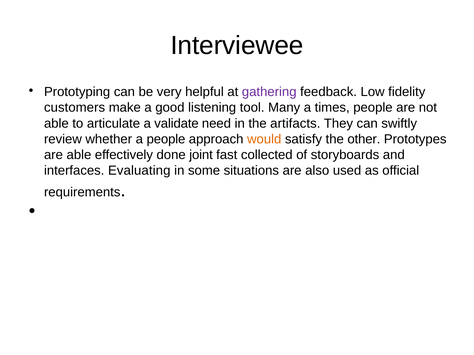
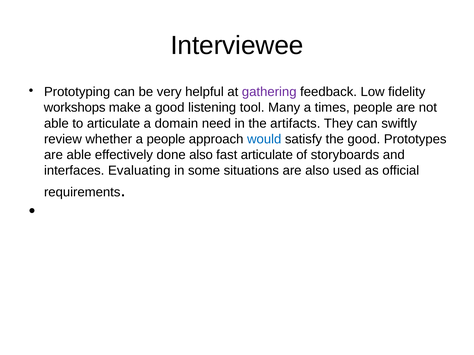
customers: customers -> workshops (75, 108)
validate: validate -> domain (176, 124)
would colour: orange -> blue (264, 139)
the other: other -> good (364, 139)
done joint: joint -> also (201, 155)
fast collected: collected -> articulate (267, 155)
